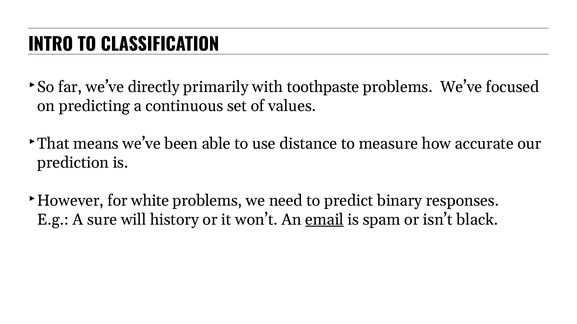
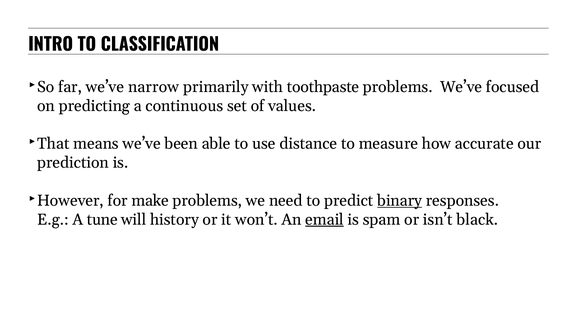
directly: directly -> narrow (154, 87)
white: white -> make (150, 201)
binary underline: none -> present (400, 201)
sure: sure -> tune (102, 219)
